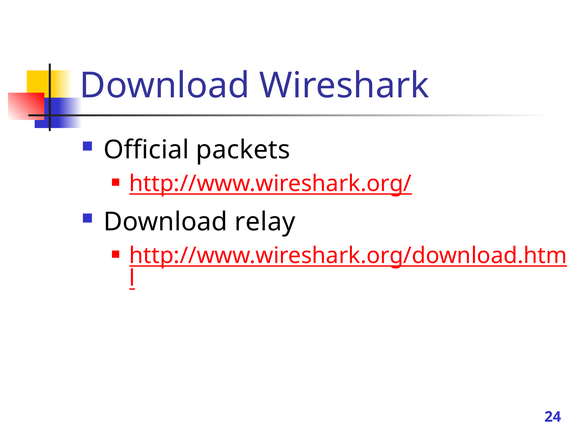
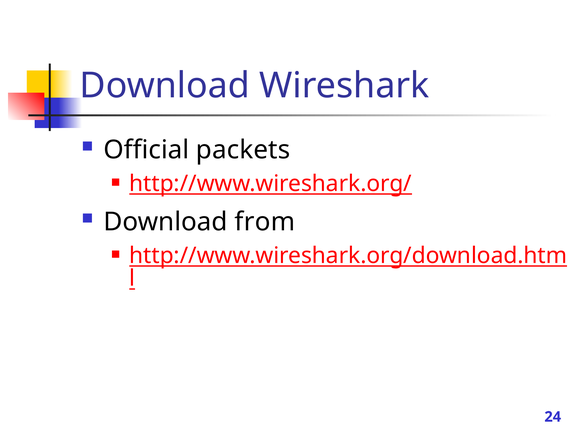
relay: relay -> from (265, 222)
